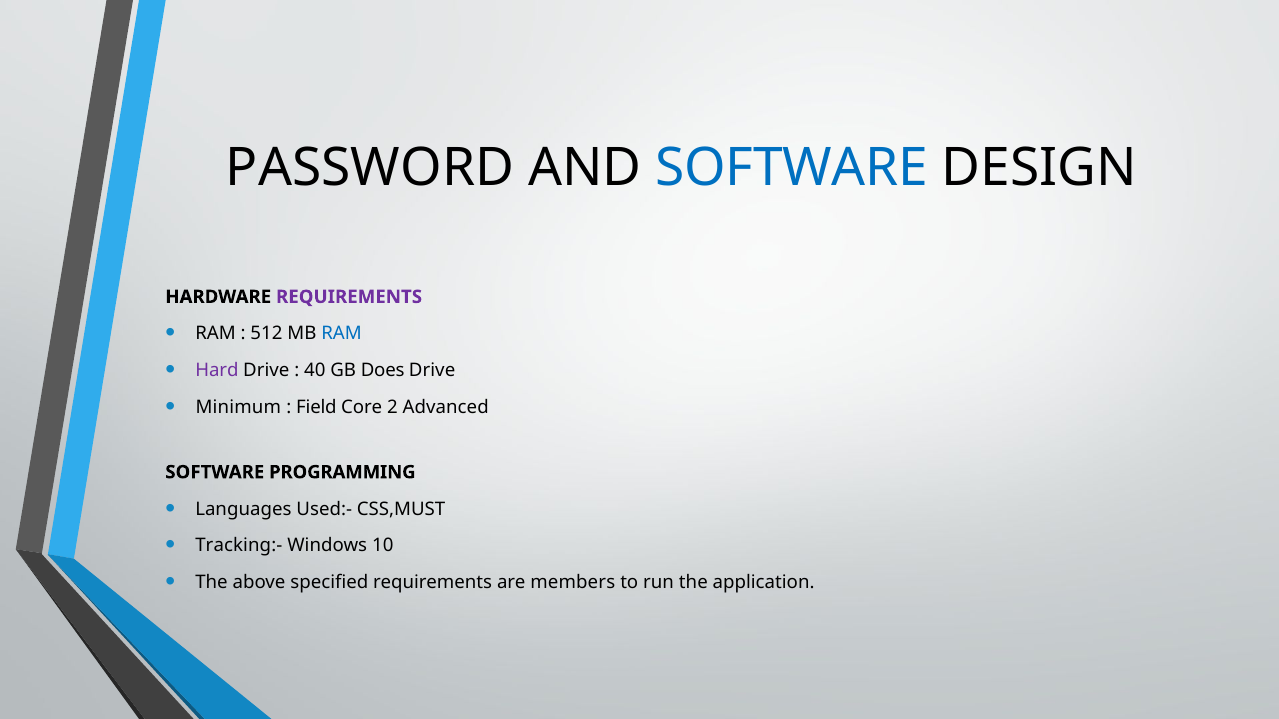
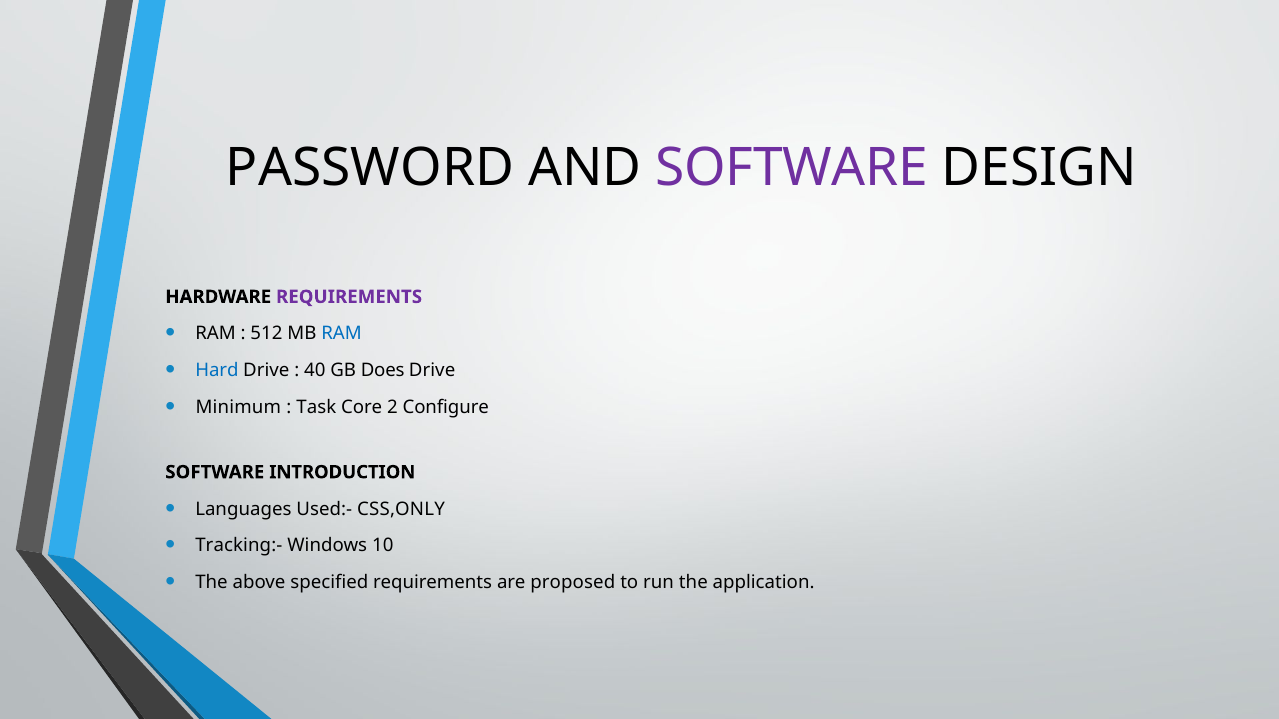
SOFTWARE colour: blue -> purple (792, 168)
Hard colour: purple -> blue (217, 371)
Field: Field -> Task (316, 407)
Advanced: Advanced -> Configure (446, 407)
PROGRAMMING: PROGRAMMING -> INTRODUCTION (342, 472)
CSS,MUST: CSS,MUST -> CSS,ONLY (401, 509)
members: members -> proposed (573, 583)
